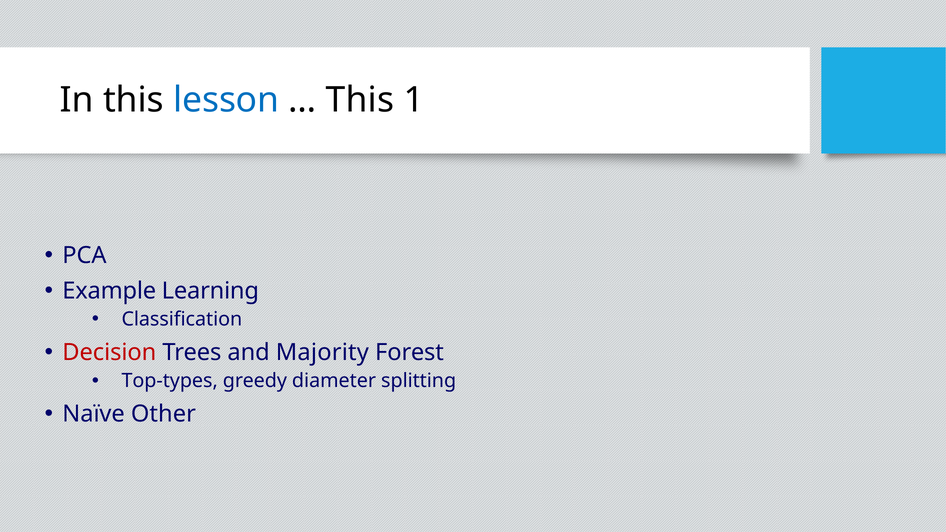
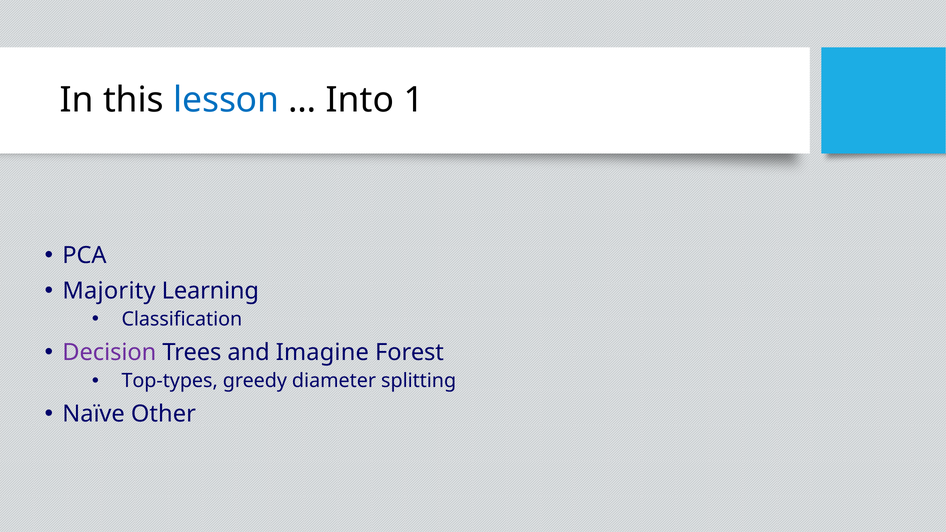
This: This -> Into (360, 100)
Example: Example -> Majority (109, 291)
Decision colour: red -> purple (109, 353)
Majority: Majority -> Imagine (322, 353)
